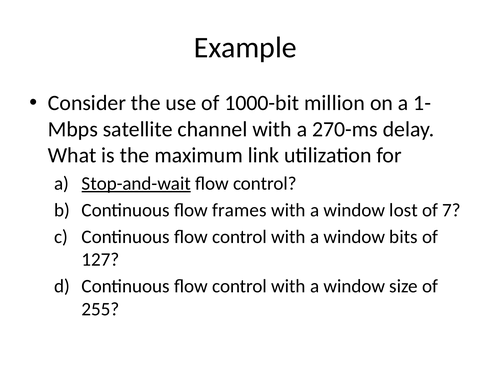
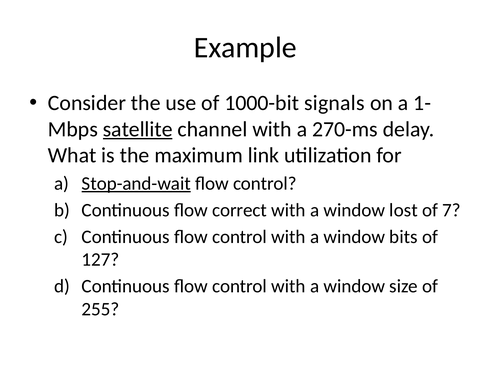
million: million -> signals (334, 103)
satellite underline: none -> present (138, 129)
frames: frames -> correct (240, 210)
